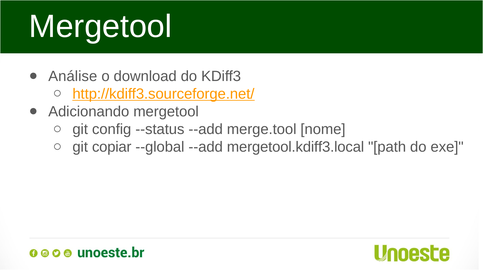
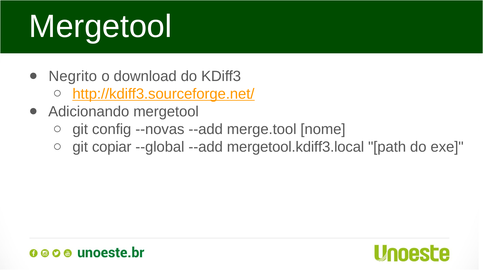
Análise: Análise -> Negrito (73, 76)
--status: --status -> --novas (160, 129)
